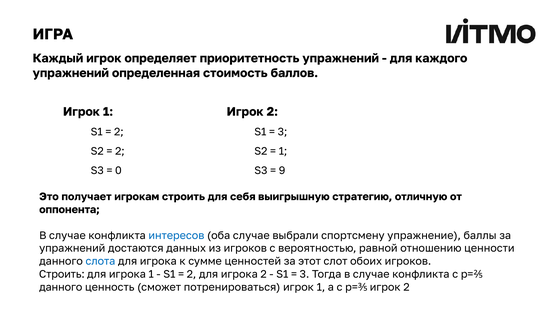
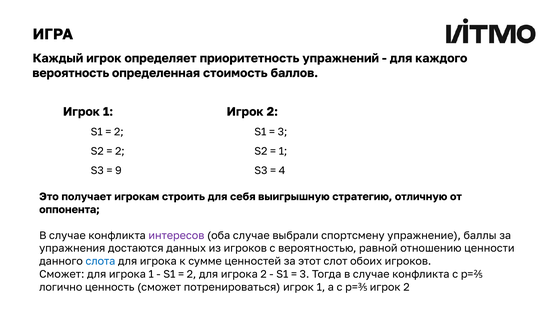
упражнений: упражнений -> вероятность (71, 73)
0: 0 -> 9 (118, 170)
9: 9 -> 4 (282, 170)
интересов colour: blue -> purple (176, 235)
упражнений: упражнений -> упражнения (72, 248)
Строить: Строить -> Сможет (62, 274)
данного: данного -> логично (61, 287)
